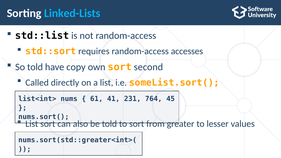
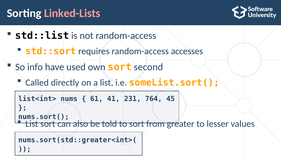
Linked-Lists colour: light blue -> pink (72, 13)
So told: told -> info (35, 67)
copy: copy -> used (76, 67)
